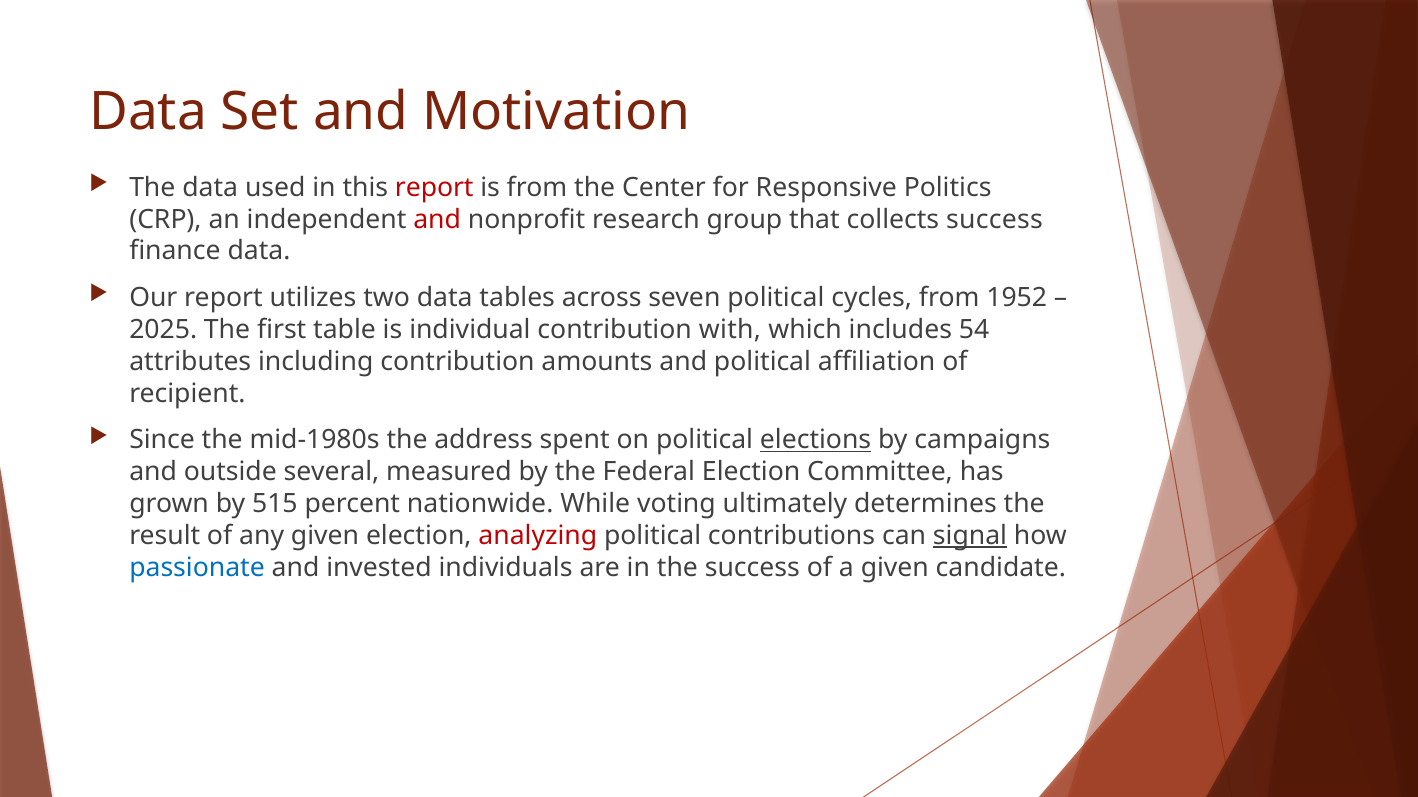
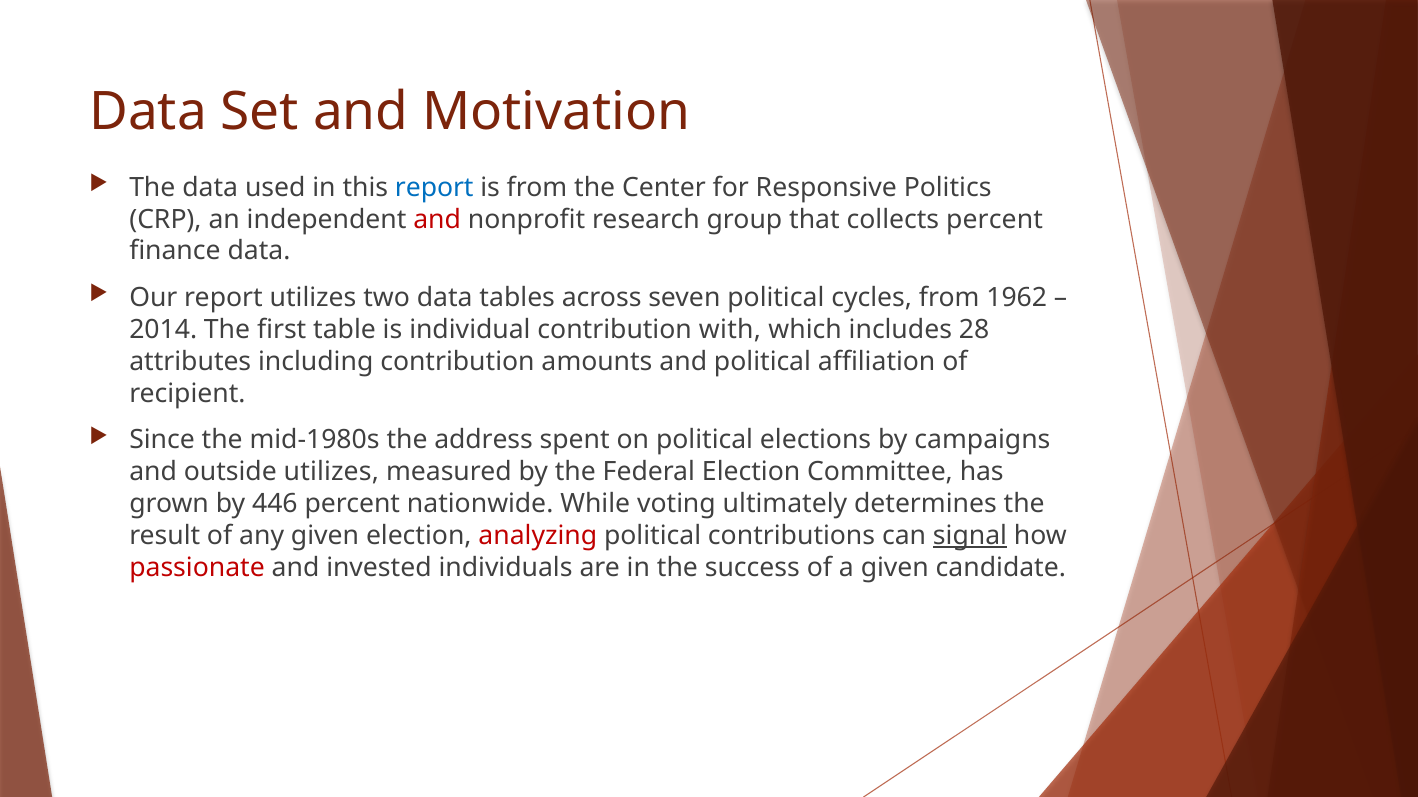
report colour: red -> blue (434, 188)
collects success: success -> percent (995, 219)
1952: 1952 -> 1962 (1017, 298)
2025: 2025 -> 2014 (163, 330)
54: 54 -> 28 (974, 330)
elections underline: present -> none (816, 440)
outside several: several -> utilizes (331, 472)
515: 515 -> 446 (275, 504)
passionate colour: blue -> red (197, 568)
